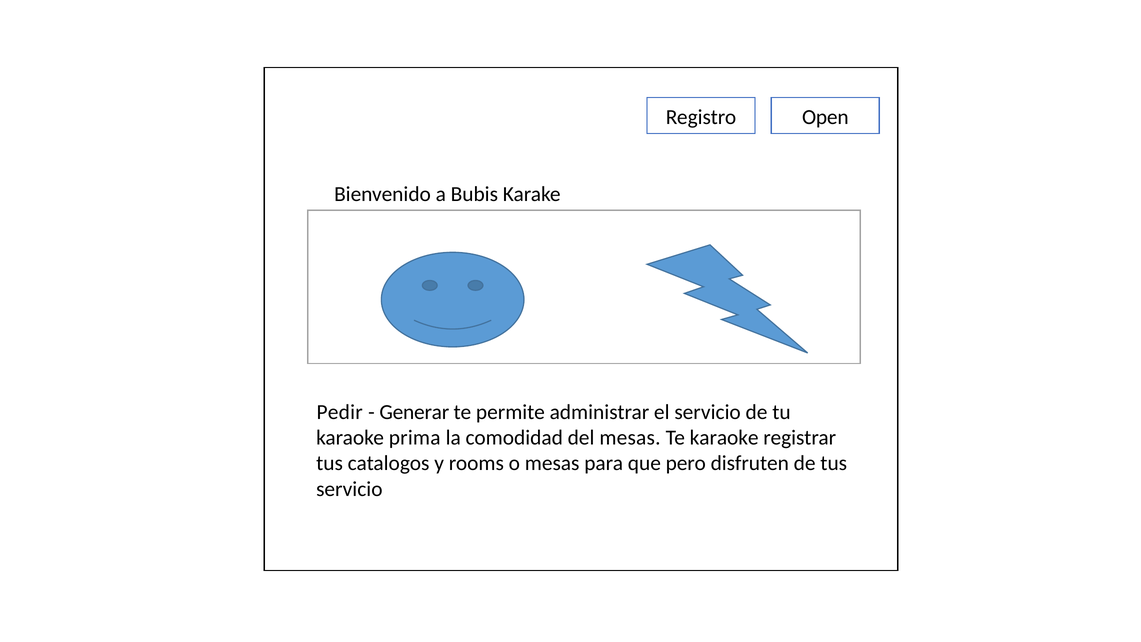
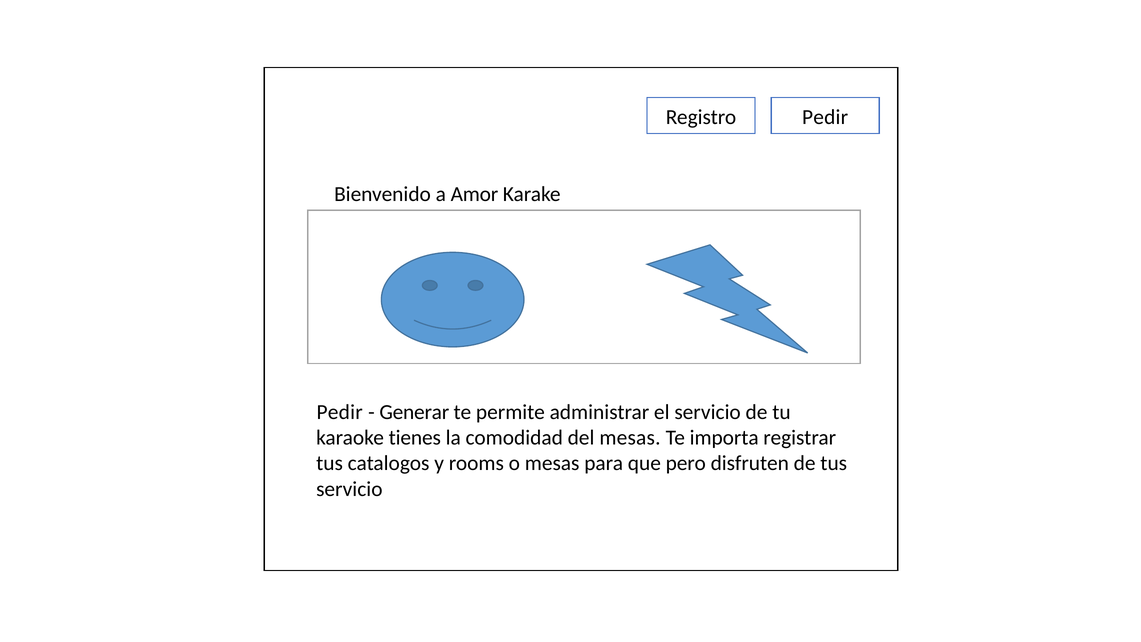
Registro Open: Open -> Pedir (825, 117)
Bubis: Bubis -> Amor (474, 194)
prima: prima -> tienes (415, 438)
Te karaoke: karaoke -> importa (724, 438)
